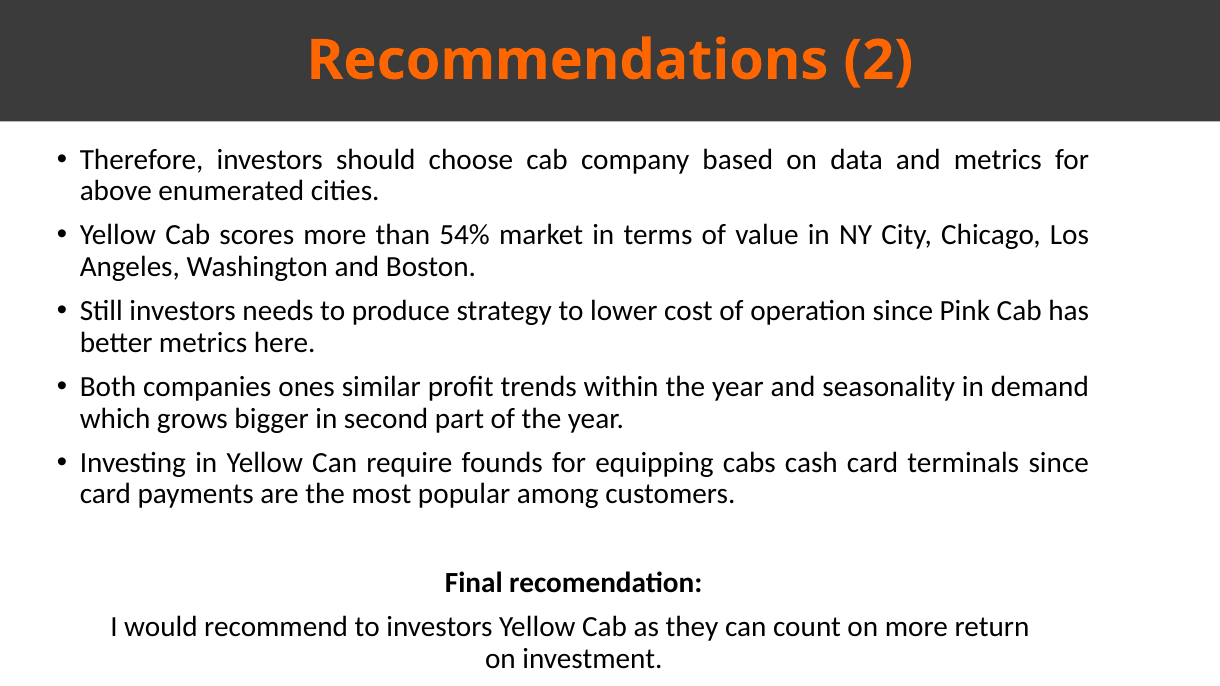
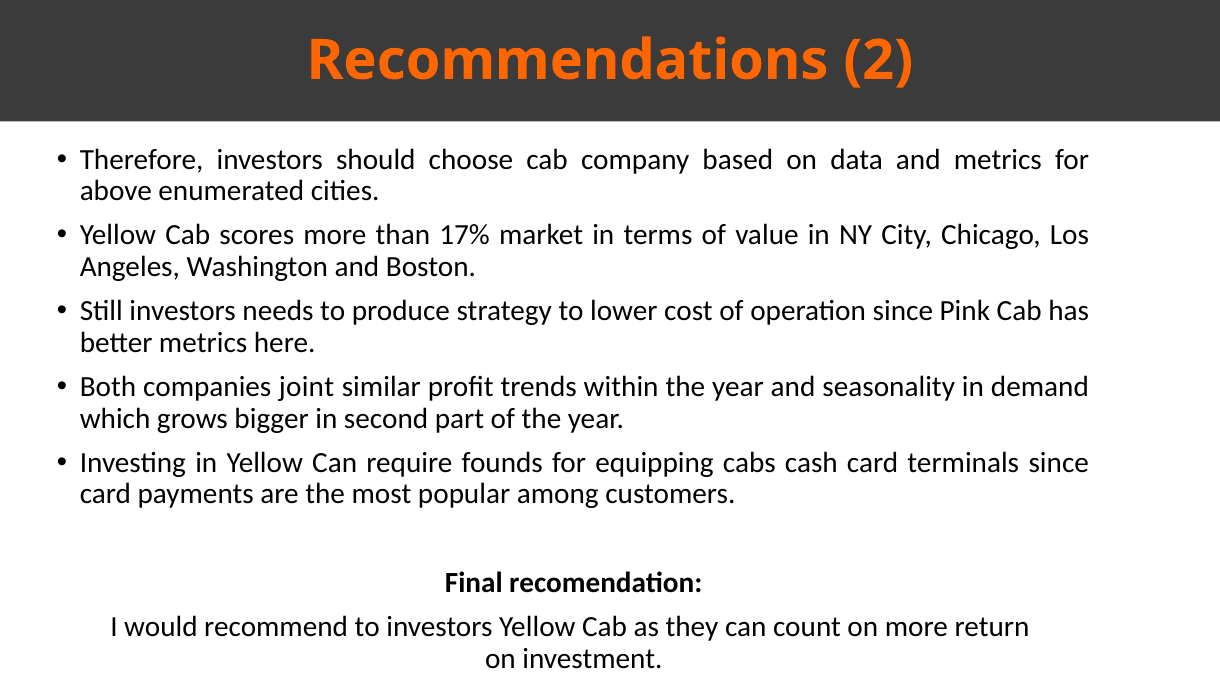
54%: 54% -> 17% (465, 235)
ones: ones -> joint (306, 387)
